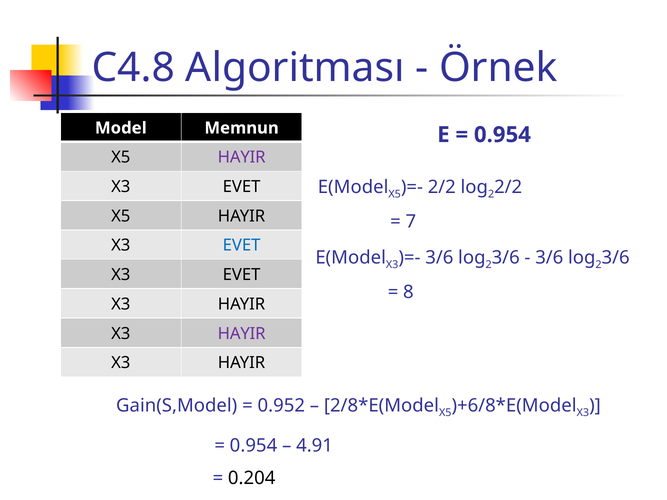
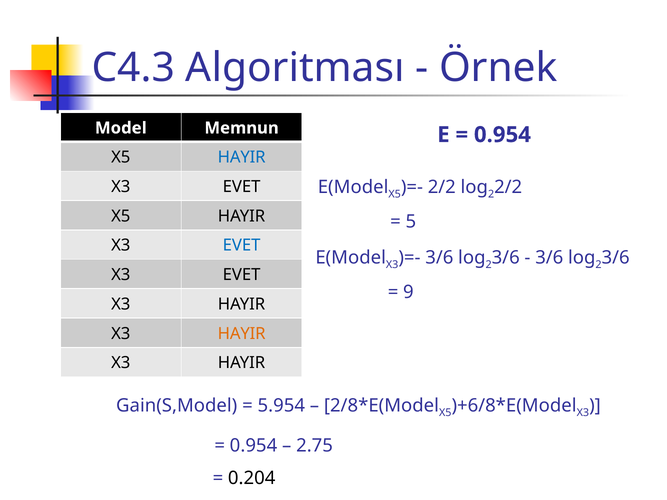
C4.8: C4.8 -> C4.3 (133, 68)
HAYIR colour: purple -> blue (242, 157)
7: 7 -> 5 (411, 222)
8: 8 -> 9 (408, 292)
HAYIR colour: purple -> orange (242, 334)
0.952: 0.952 -> 5.954 (281, 406)
4.91: 4.91 -> 2.75 (315, 446)
